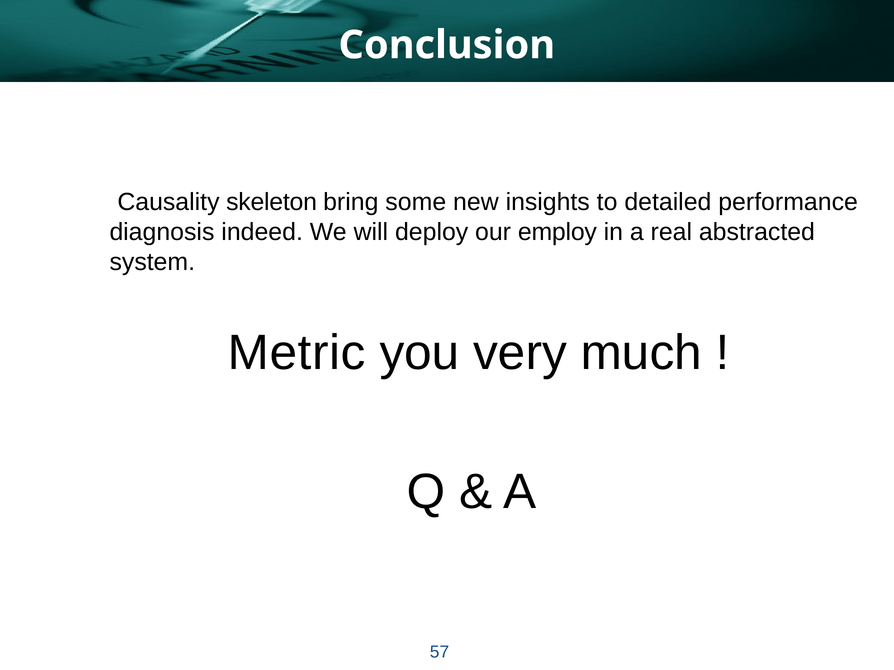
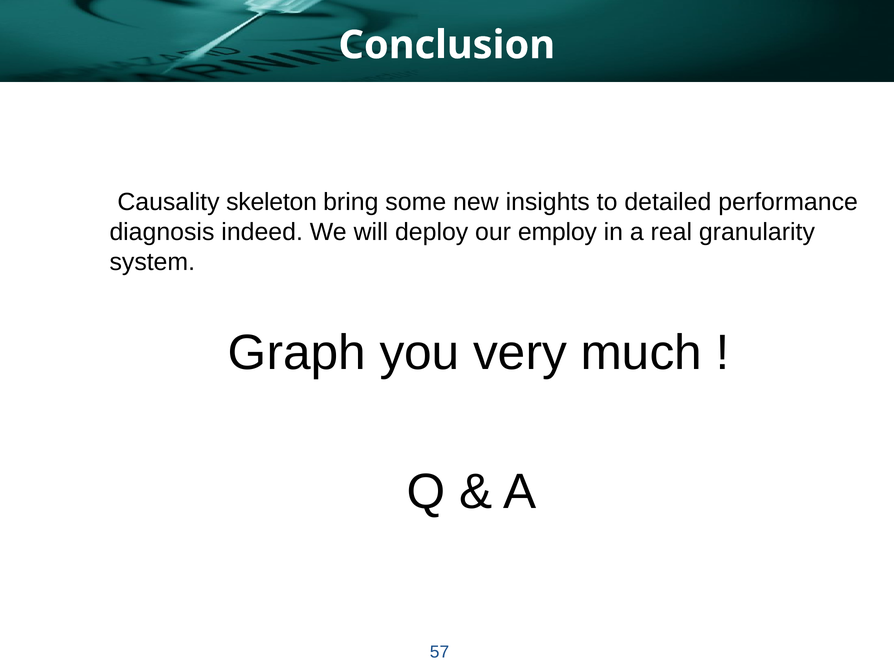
abstracted: abstracted -> granularity (757, 232)
Metric: Metric -> Graph (297, 353)
